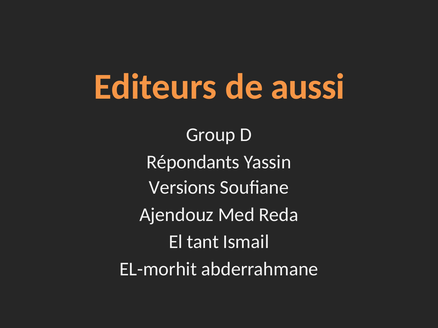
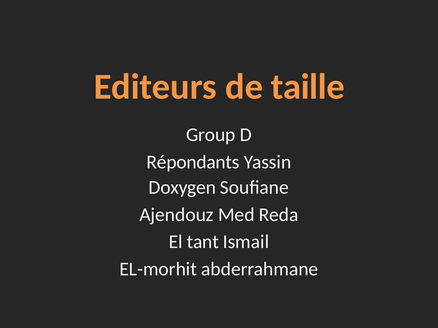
aussi: aussi -> taille (308, 87)
Versions: Versions -> Doxygen (182, 188)
